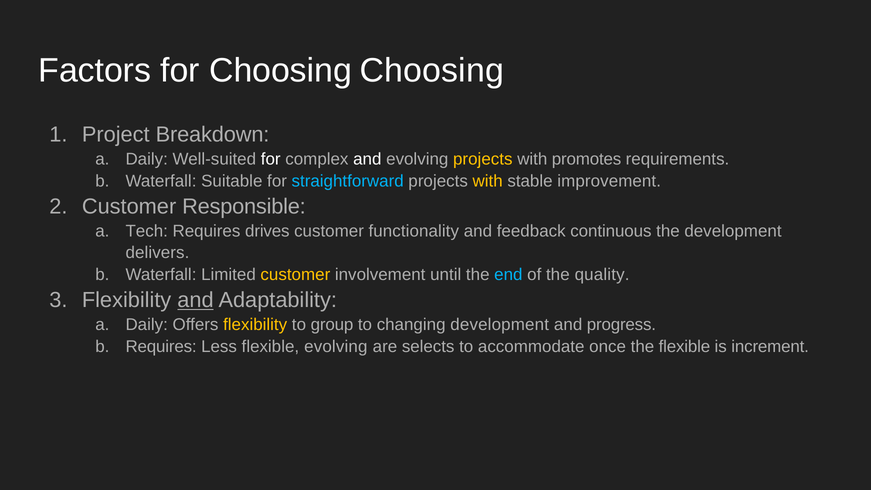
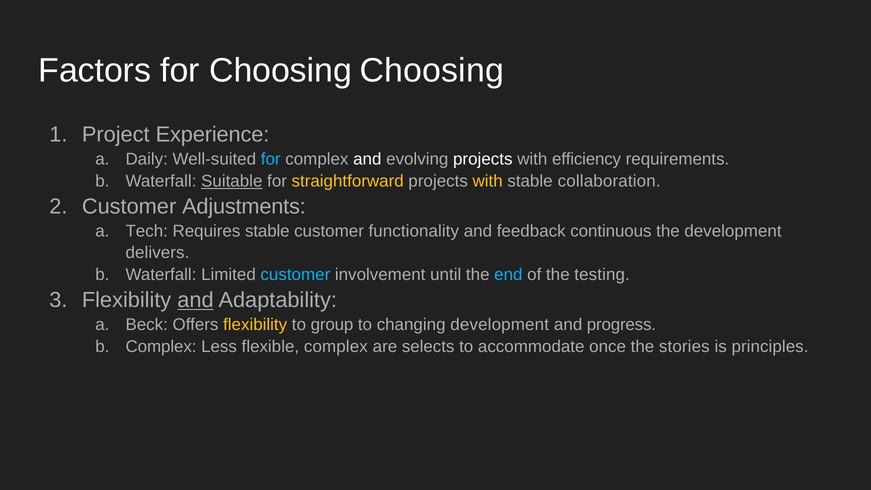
Breakdown: Breakdown -> Experience (213, 135)
for colour: white -> light blue (271, 159)
projects colour: yellow -> white (483, 159)
promotes: promotes -> efficiency (587, 159)
Suitable underline: none -> present (232, 181)
straightforward colour: light blue -> yellow (348, 181)
improvement: improvement -> collaboration (609, 181)
Responsible: Responsible -> Adjustments (244, 206)
Requires drives: drives -> stable (267, 231)
customer colour: yellow -> light blue (295, 275)
quality: quality -> testing (602, 275)
Daily: Daily -> Beck (147, 325)
Requires: Requires -> Complex (161, 346)
flexible evolving: evolving -> complex (336, 346)
the flexible: flexible -> stories (684, 346)
increment: increment -> principles (770, 346)
